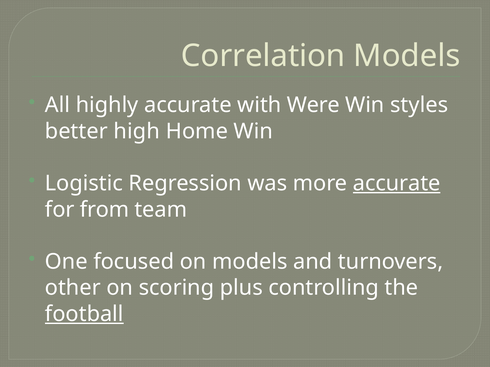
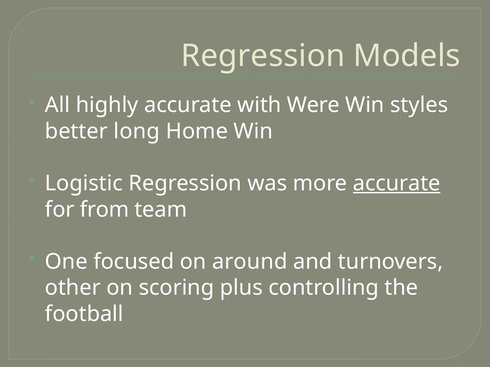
Correlation: Correlation -> Regression (263, 56)
high: high -> long (137, 131)
on models: models -> around (250, 262)
football underline: present -> none (84, 314)
